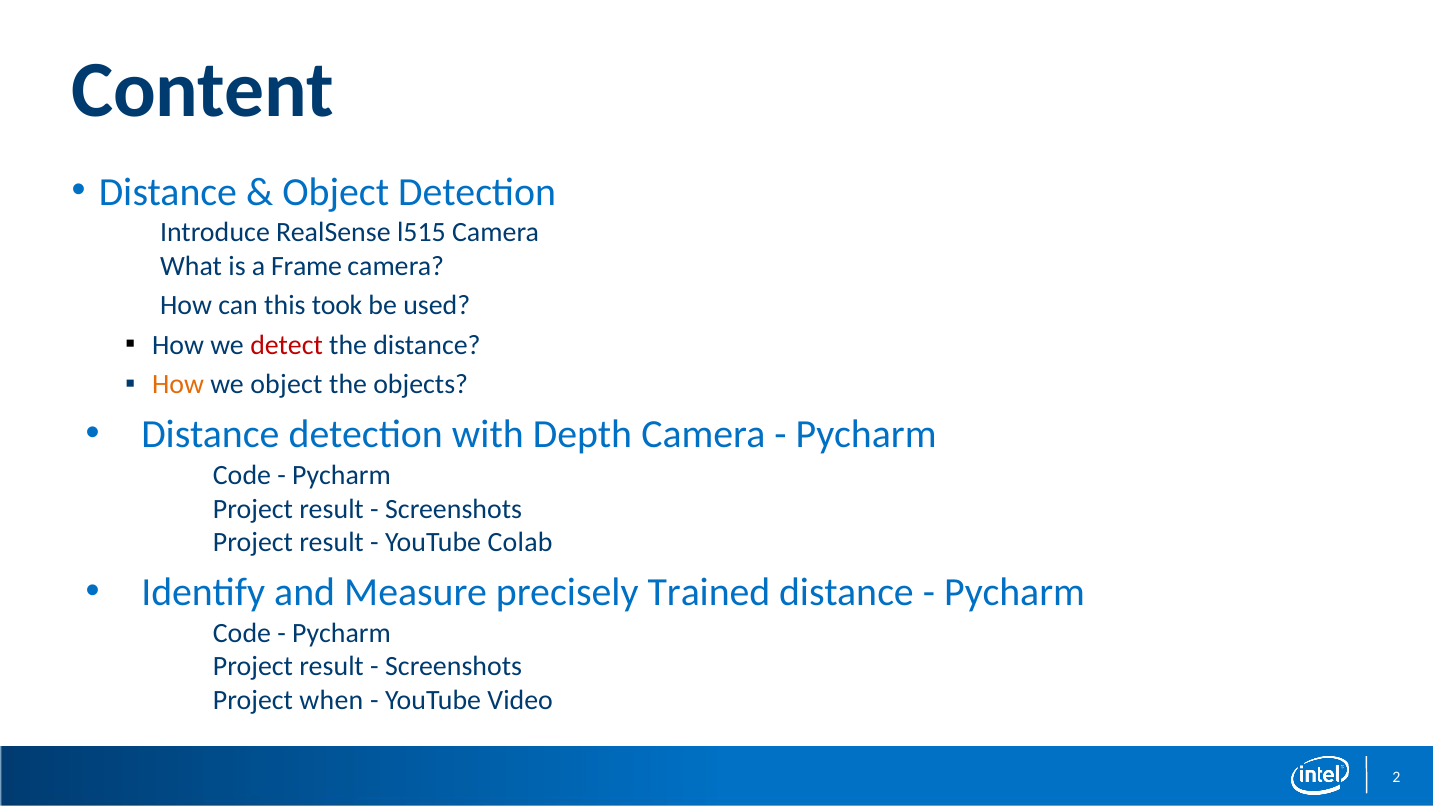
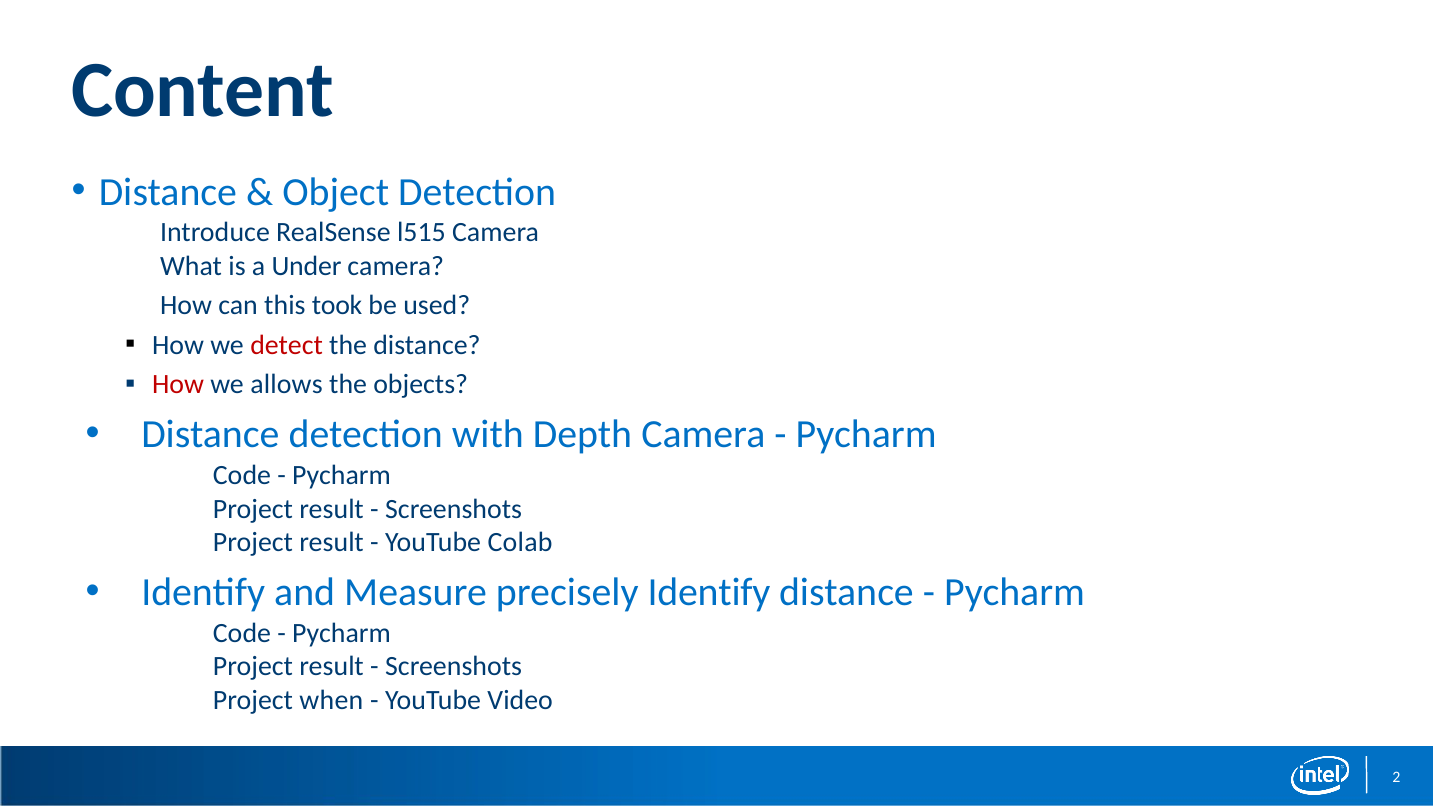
Frame: Frame -> Under (307, 266)
How colour: orange -> red (178, 385)
we object: object -> allows (286, 385)
precisely Trained: Trained -> Identify (709, 592)
